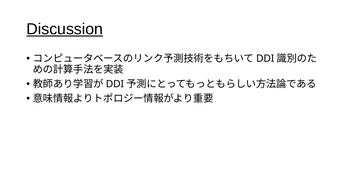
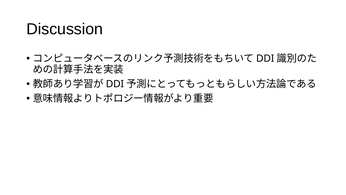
Discussion underline: present -> none (65, 29)
